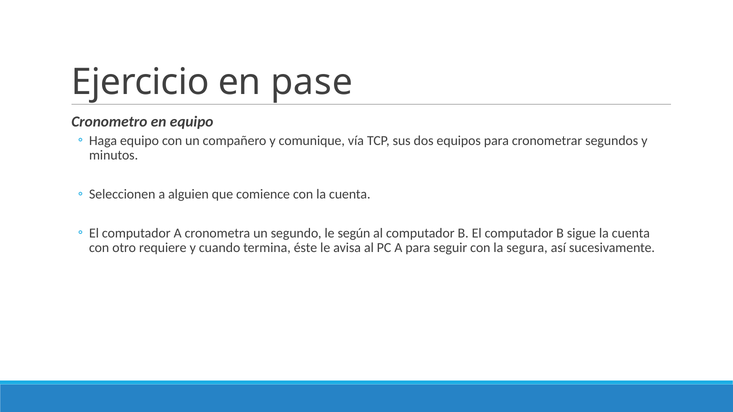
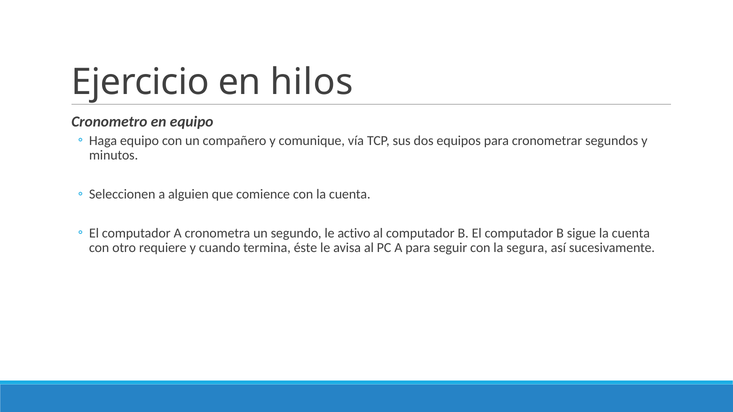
pase: pase -> hilos (312, 82)
según: según -> activo (354, 233)
